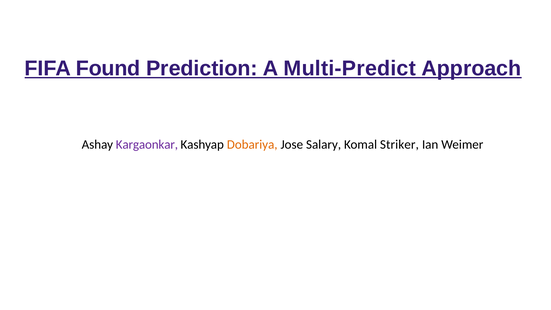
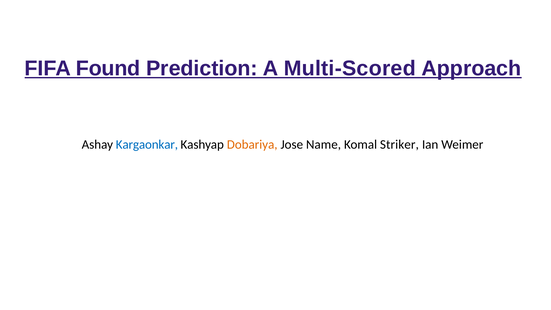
Multi-Predict: Multi-Predict -> Multi-Scored (350, 68)
Kargaonkar colour: purple -> blue (147, 145)
Salary: Salary -> Name (324, 145)
